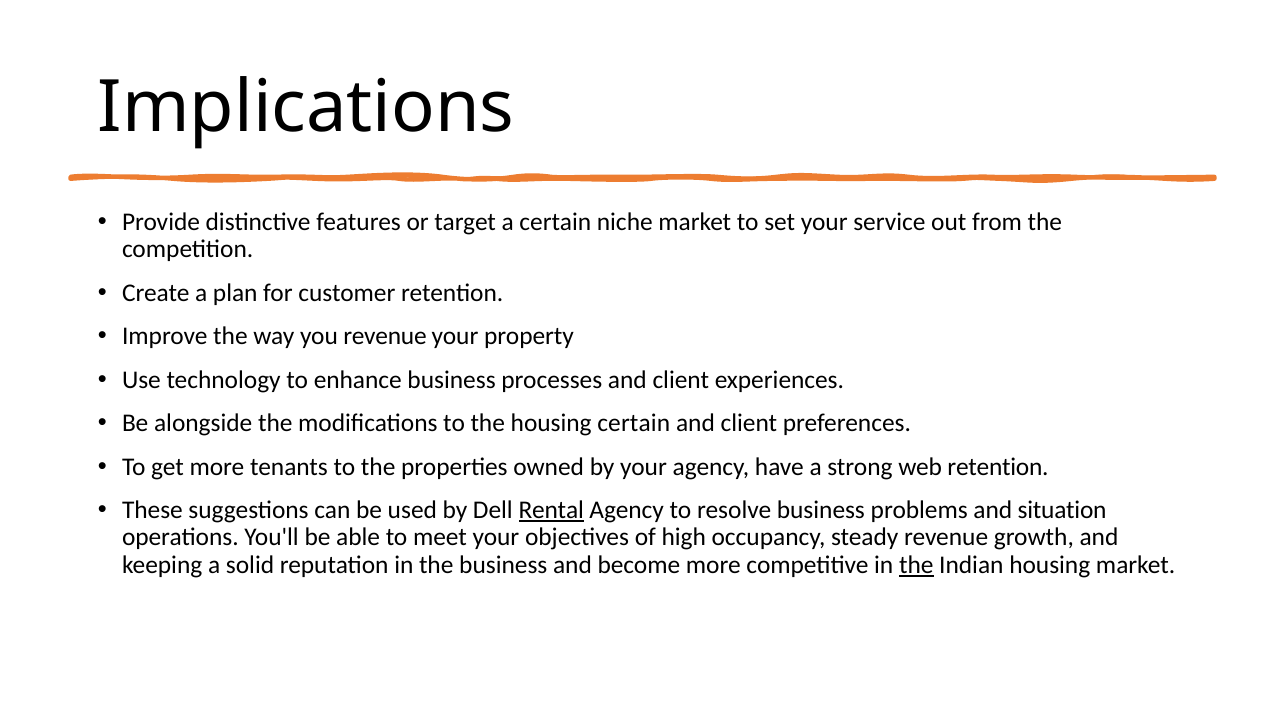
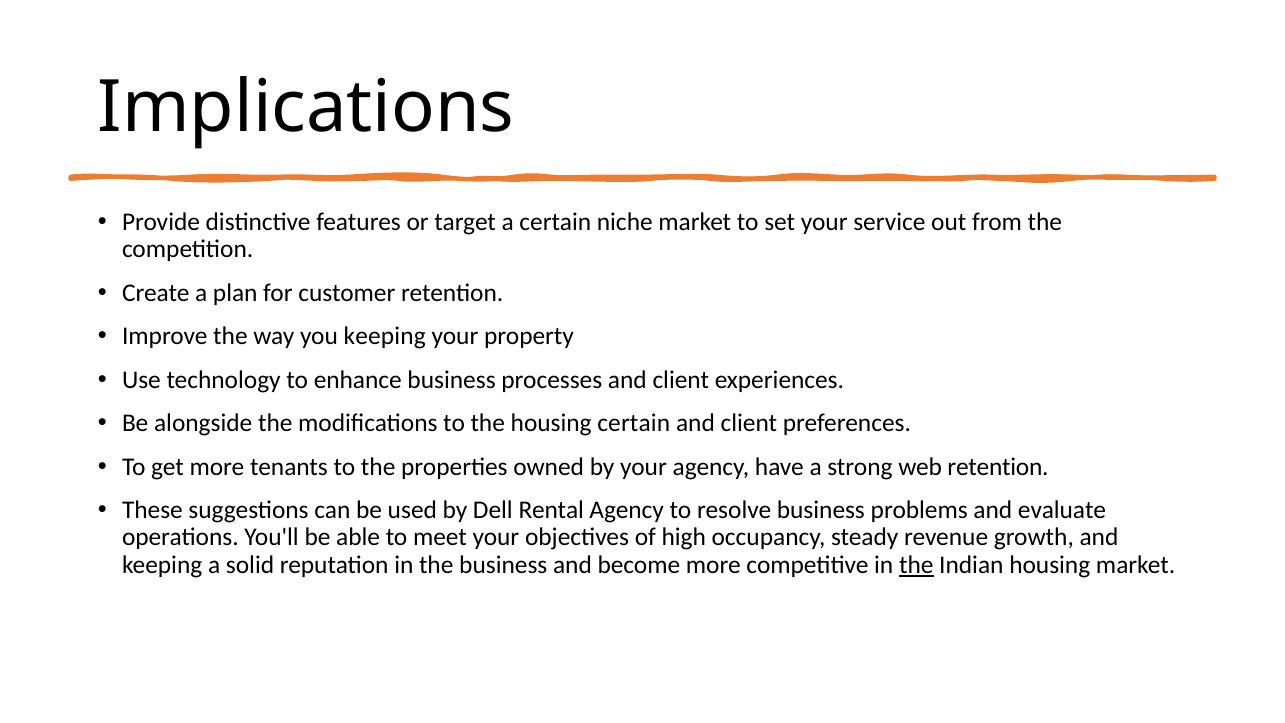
you revenue: revenue -> keeping (385, 336)
Rental underline: present -> none (551, 510)
situation: situation -> evaluate (1062, 510)
